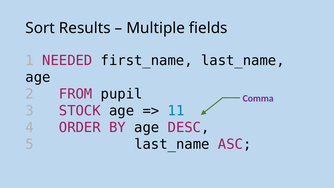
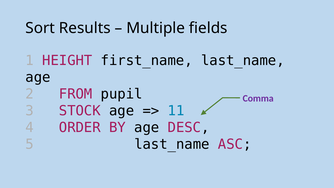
NEEDED: NEEDED -> HEIGHT (67, 61)
